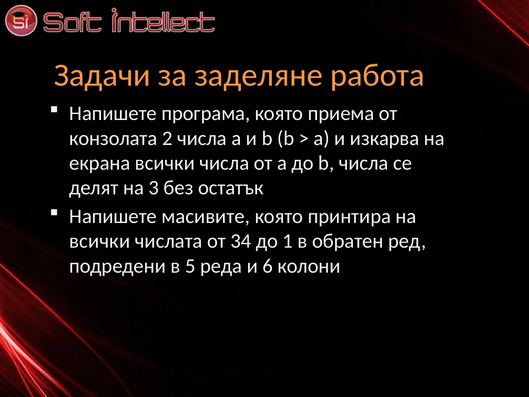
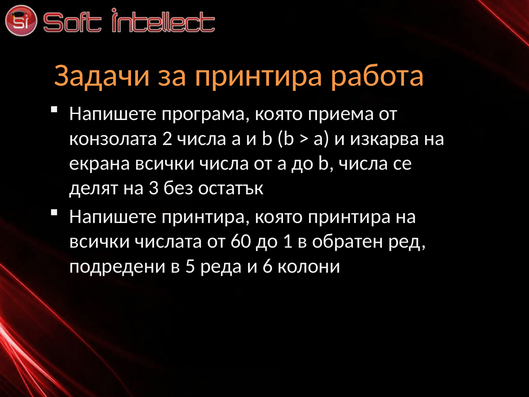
за заделяне: заделяне -> принтира (259, 75)
Напишете масивите: масивите -> принтира (206, 216)
34: 34 -> 60 (241, 241)
